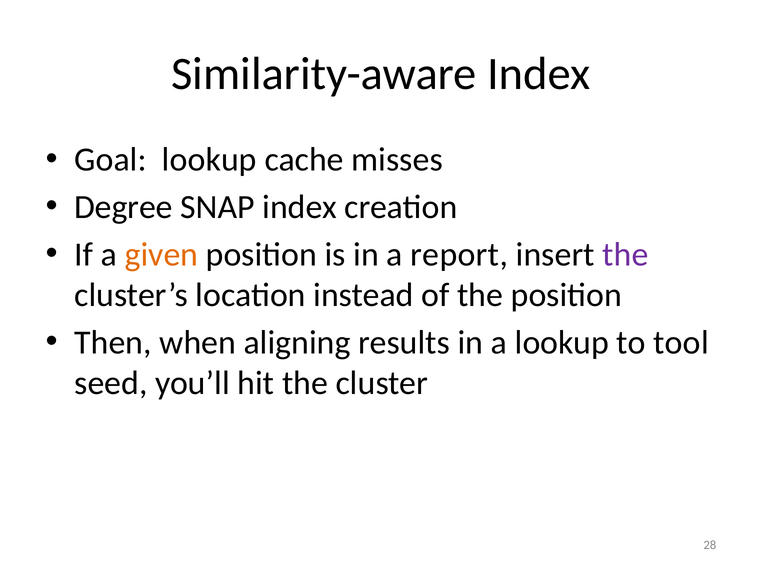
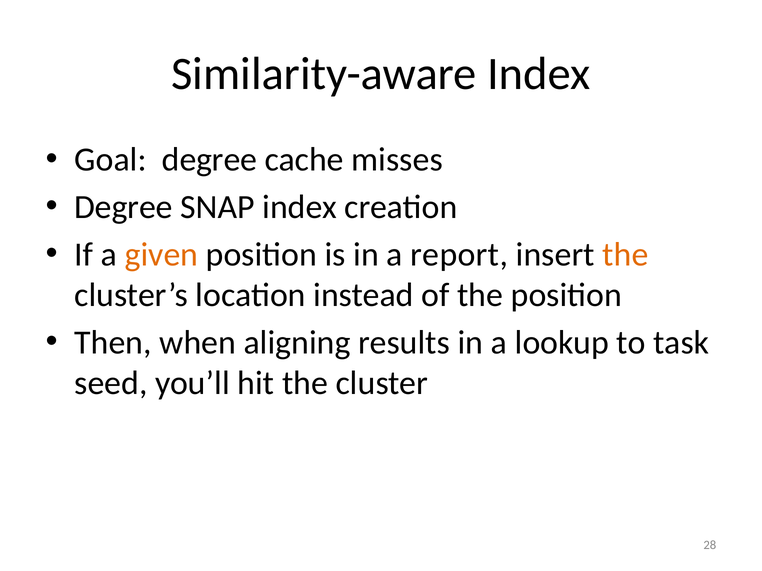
Goal lookup: lookup -> degree (209, 160)
the colour: purple -> orange (625, 255)
tool: tool -> task (681, 343)
